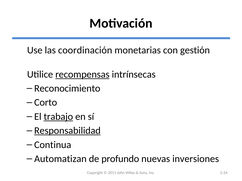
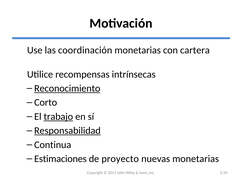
gestión: gestión -> cartera (195, 50)
recompensas underline: present -> none (82, 75)
Reconocimiento underline: none -> present (67, 89)
Automatizan: Automatizan -> Estimaciones (60, 159)
profundo: profundo -> proyecto (120, 159)
nuevas inversiones: inversiones -> monetarias (196, 159)
